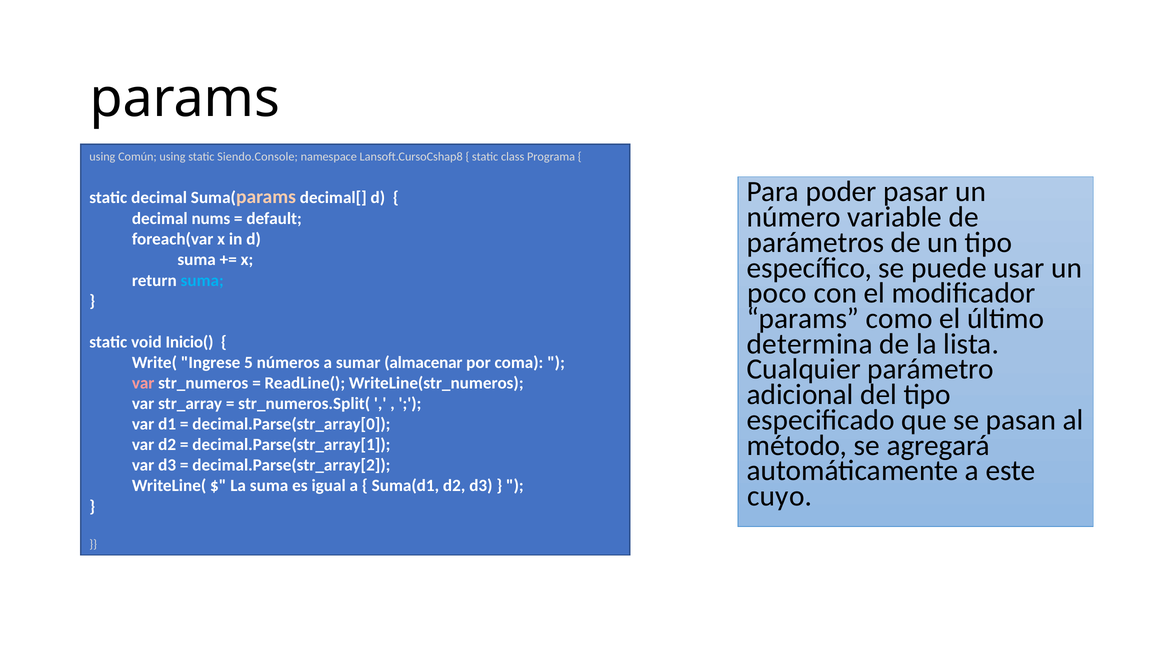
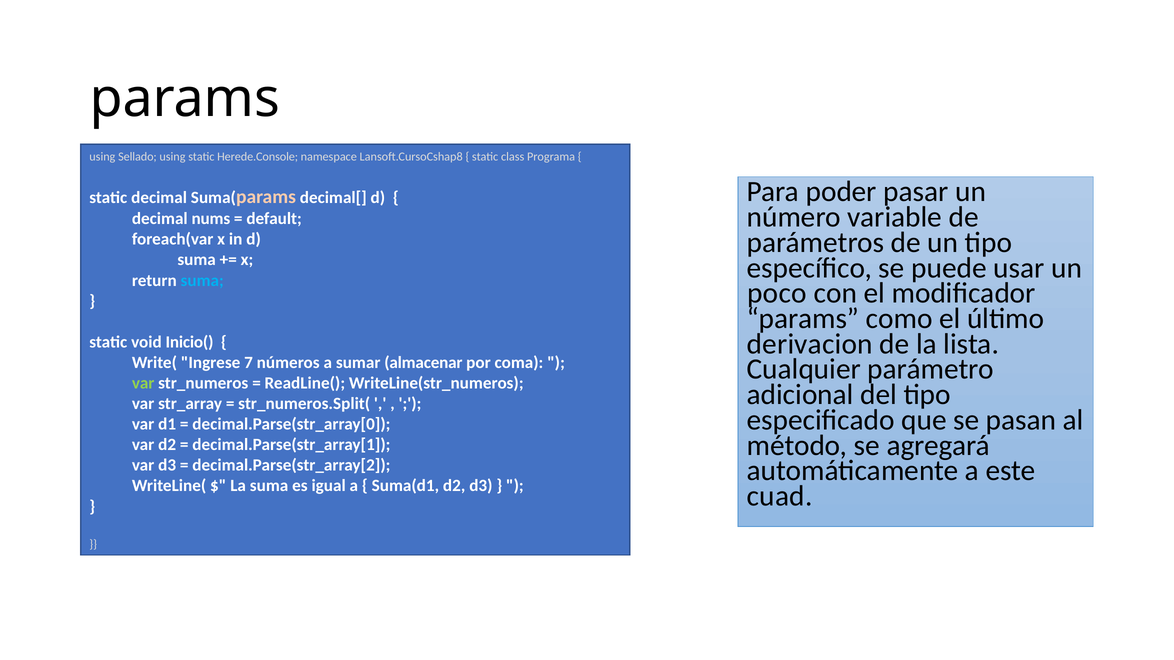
Común: Común -> Sellado (137, 157)
Siendo.Console: Siendo.Console -> Herede.Console (258, 157)
determina: determina -> derivacion (810, 344)
5: 5 -> 7 (249, 363)
var colour: pink -> light green (143, 383)
cuyo: cuyo -> cuad (780, 496)
